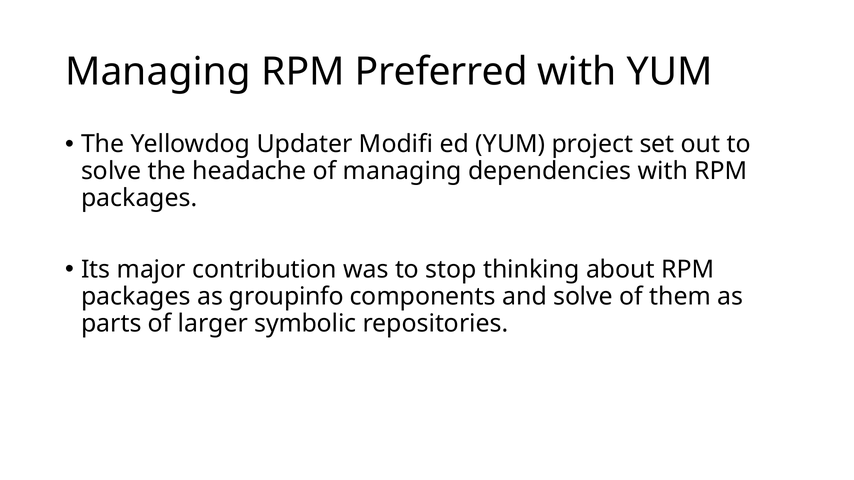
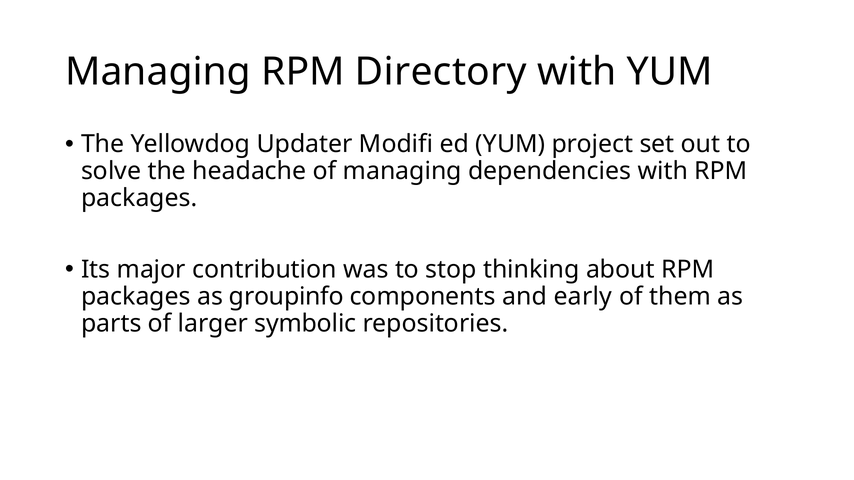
Preferred: Preferred -> Directory (441, 72)
and solve: solve -> early (583, 297)
